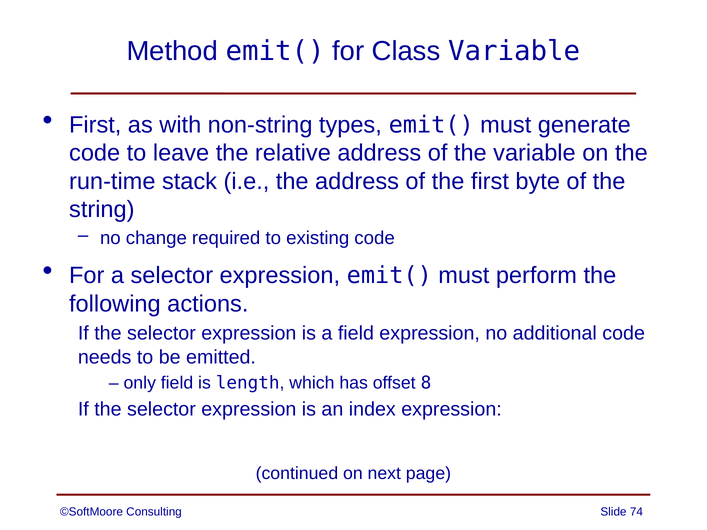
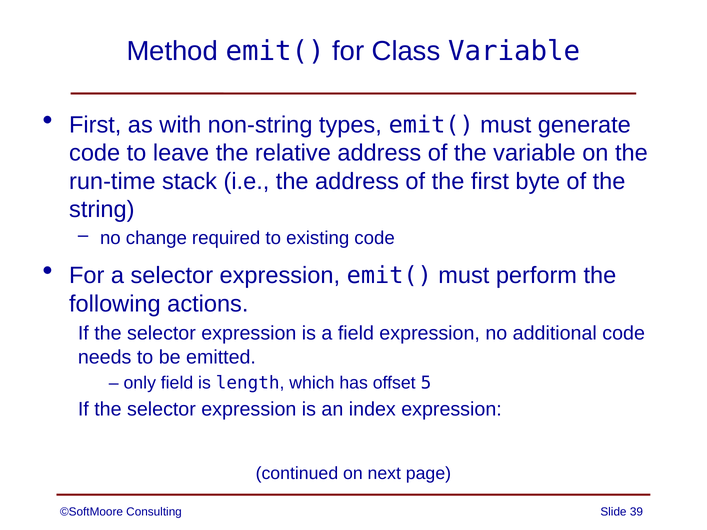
8: 8 -> 5 (426, 383)
74: 74 -> 39 (636, 512)
